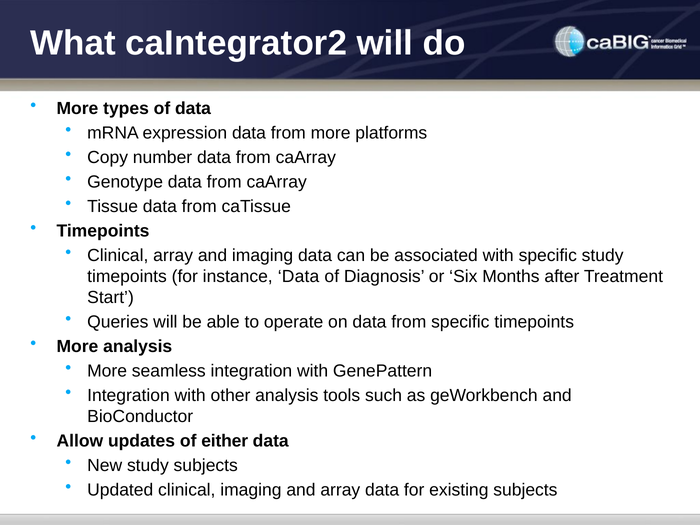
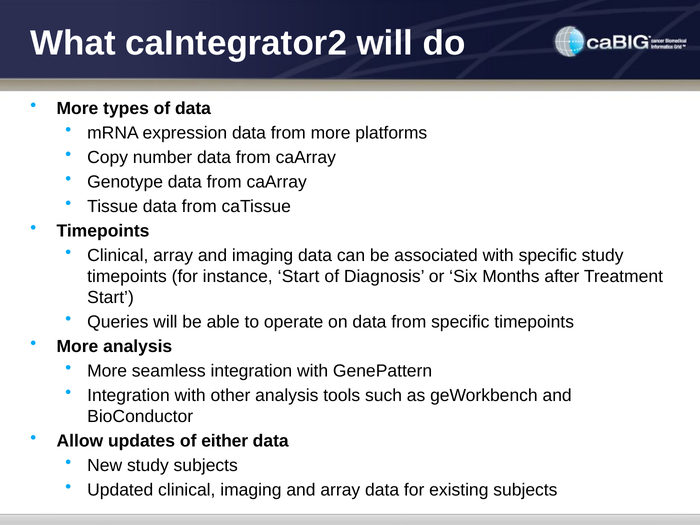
instance Data: Data -> Start (299, 277)
